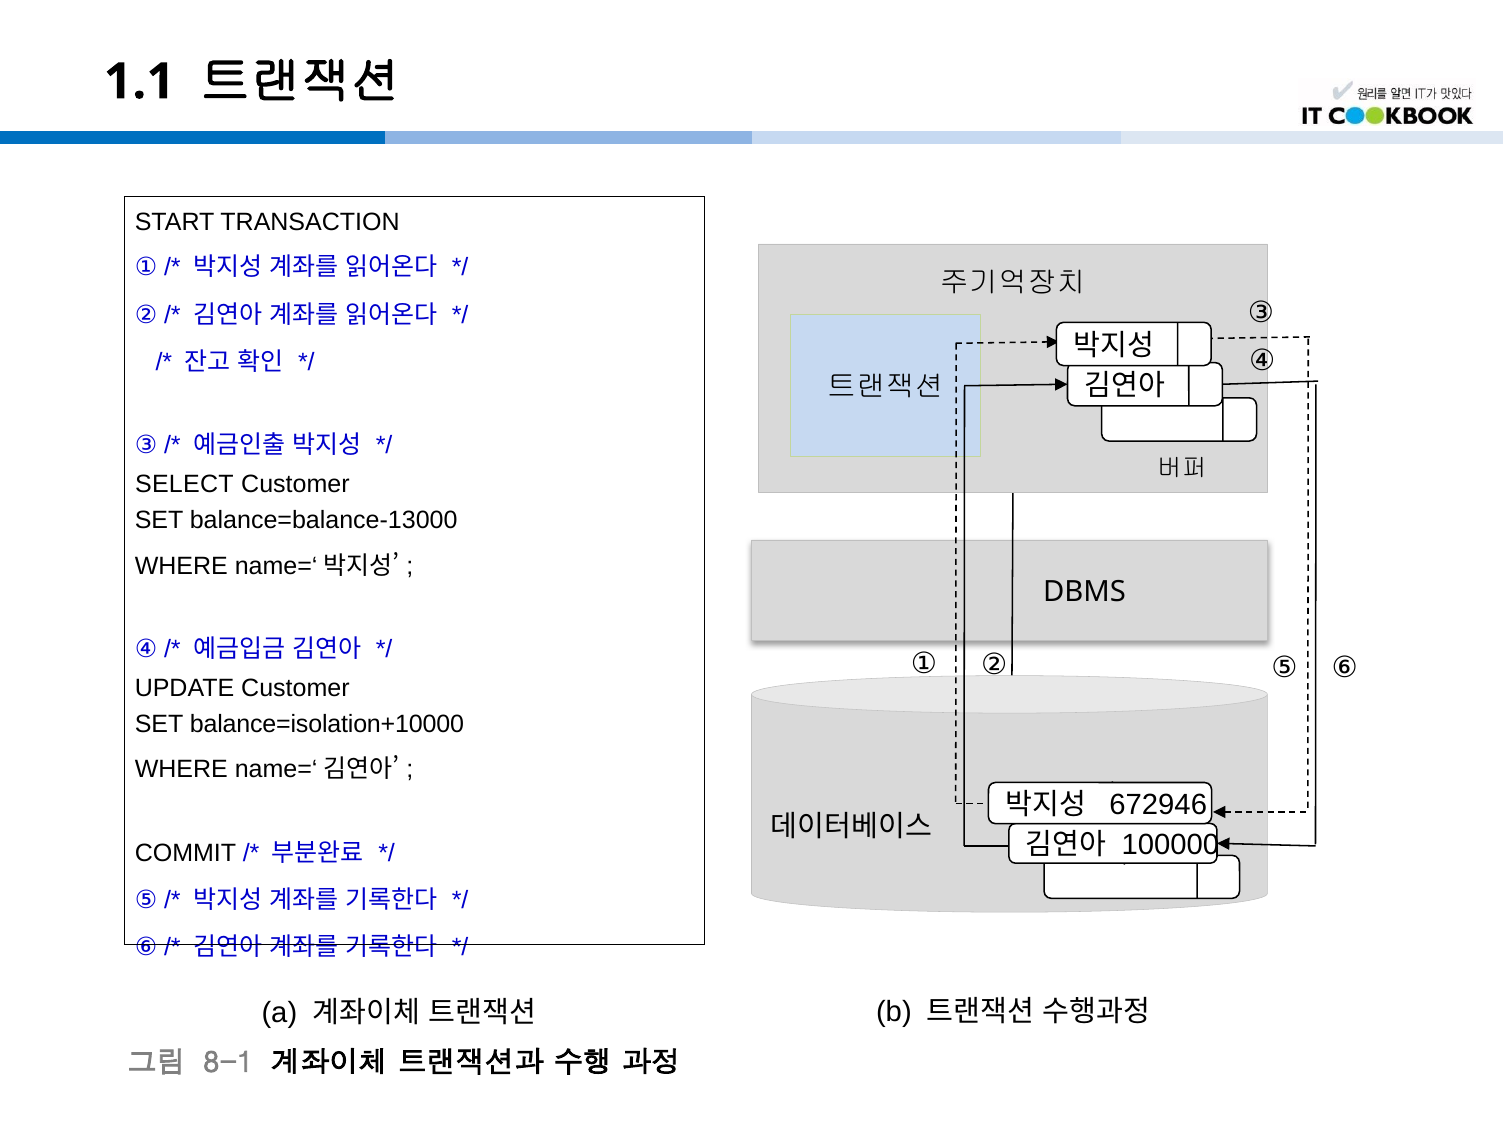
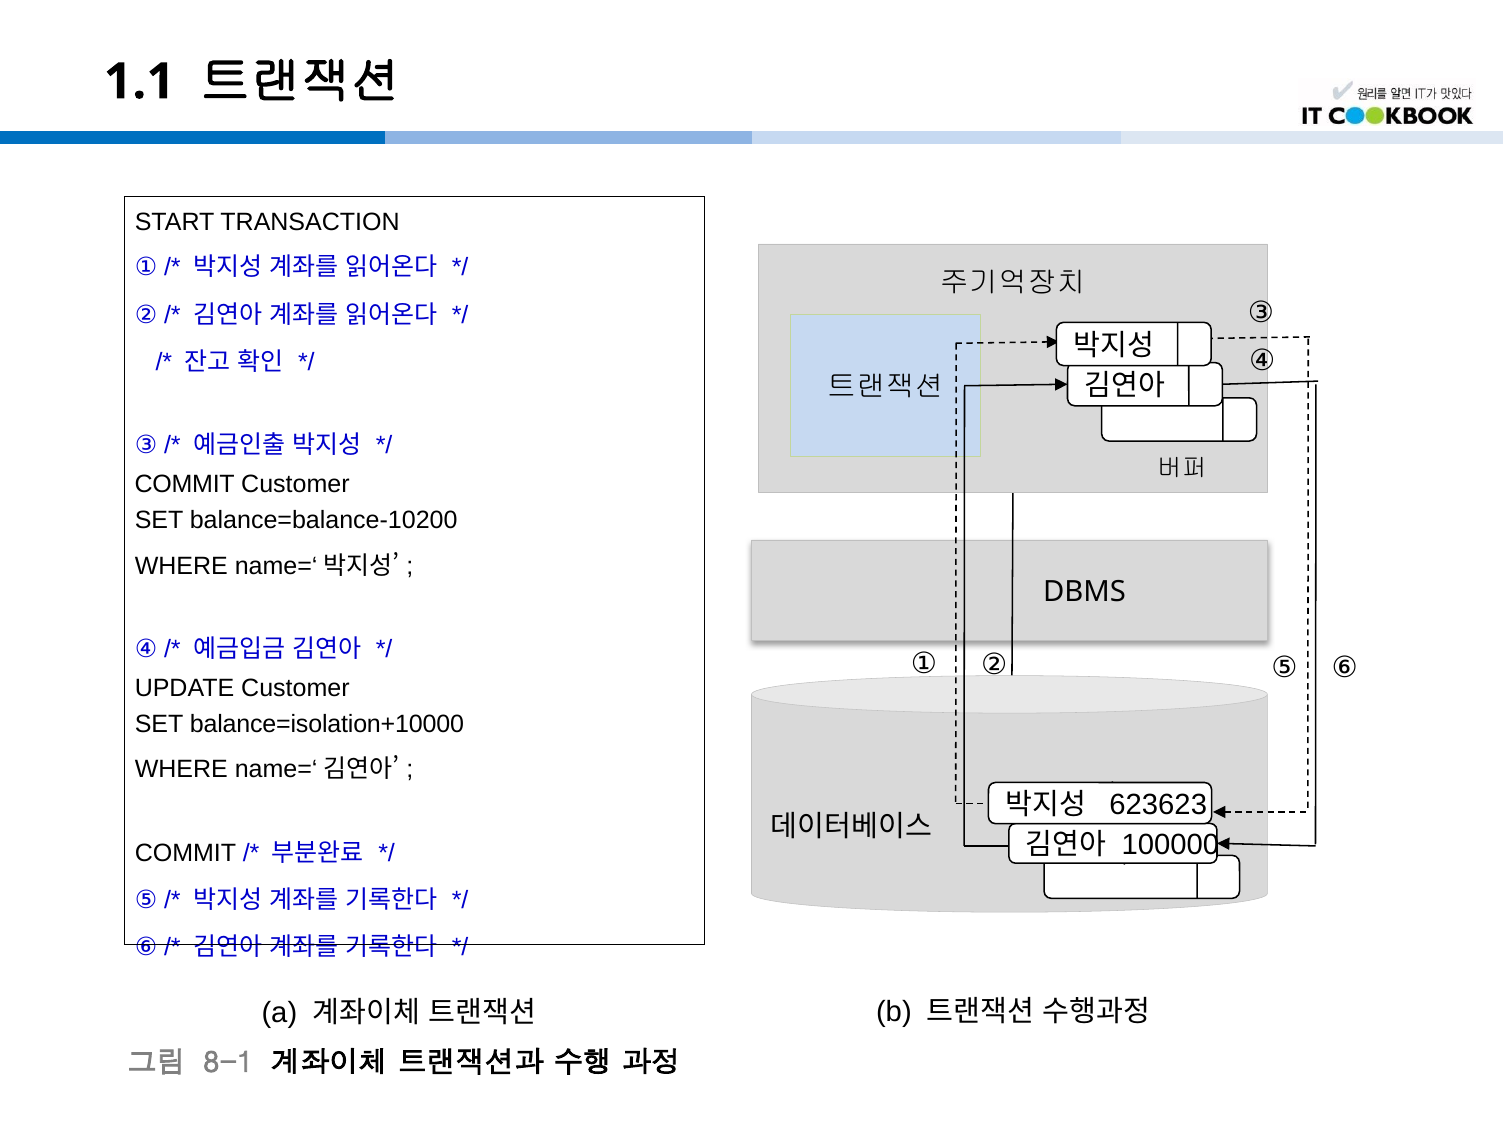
SELECT: SELECT -> COMMIT (185, 484)
balance=balance-13000: balance=balance-13000 -> balance=balance-10200 (324, 521)
672946: 672946 -> 623623 (1158, 805)
